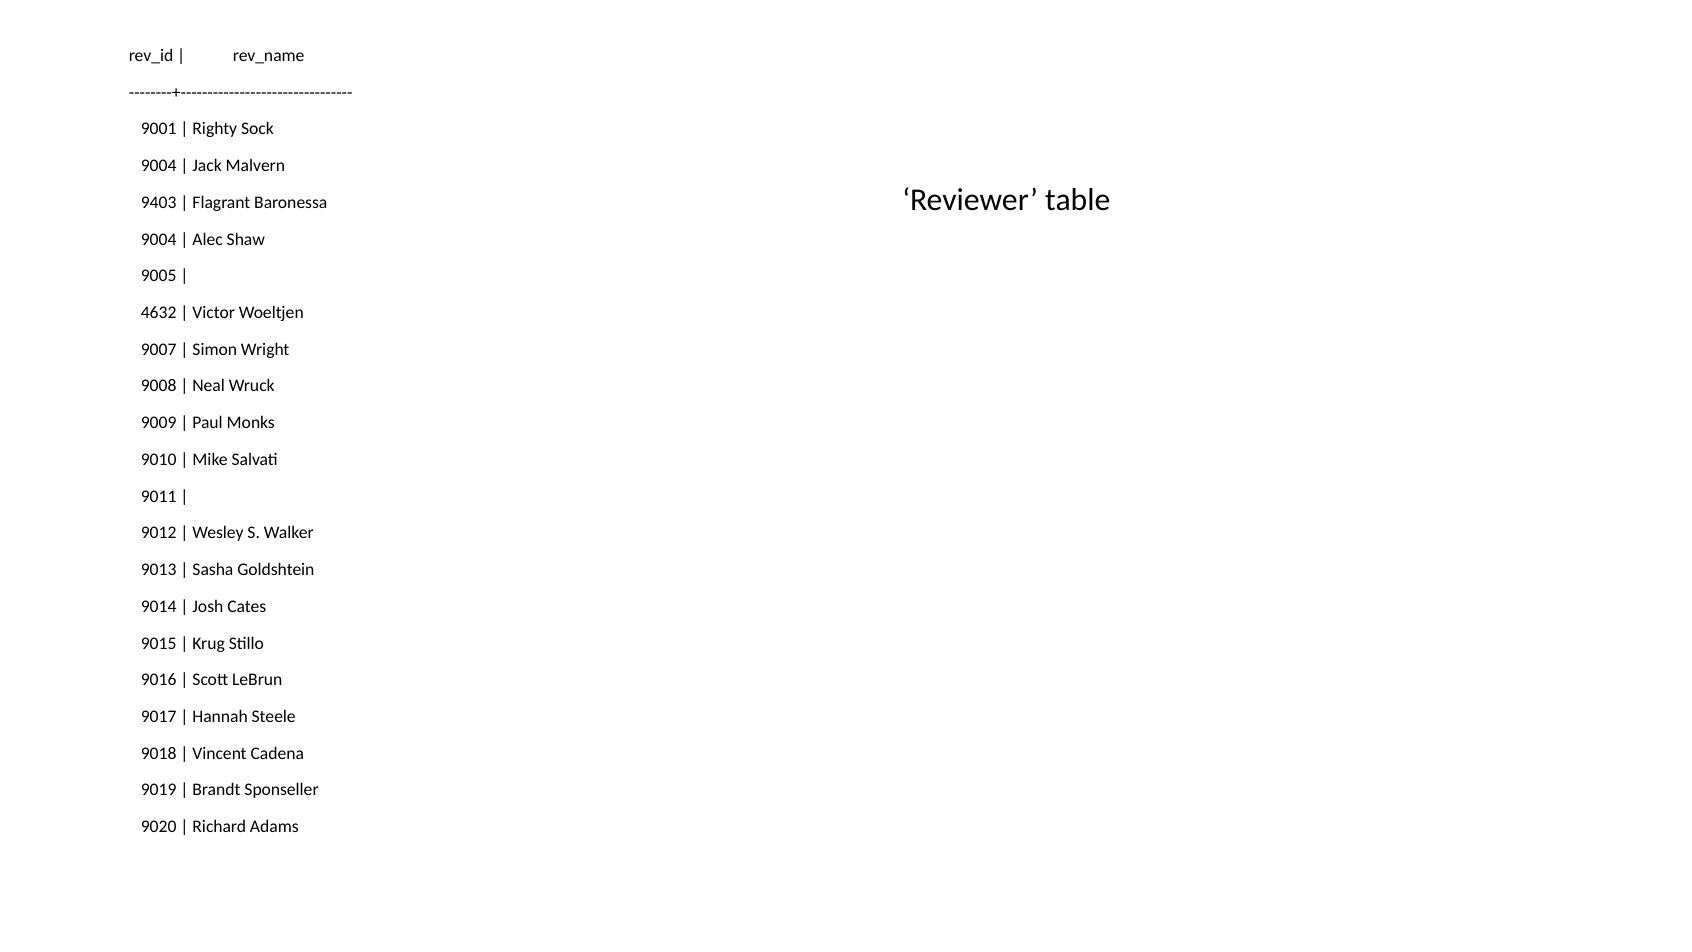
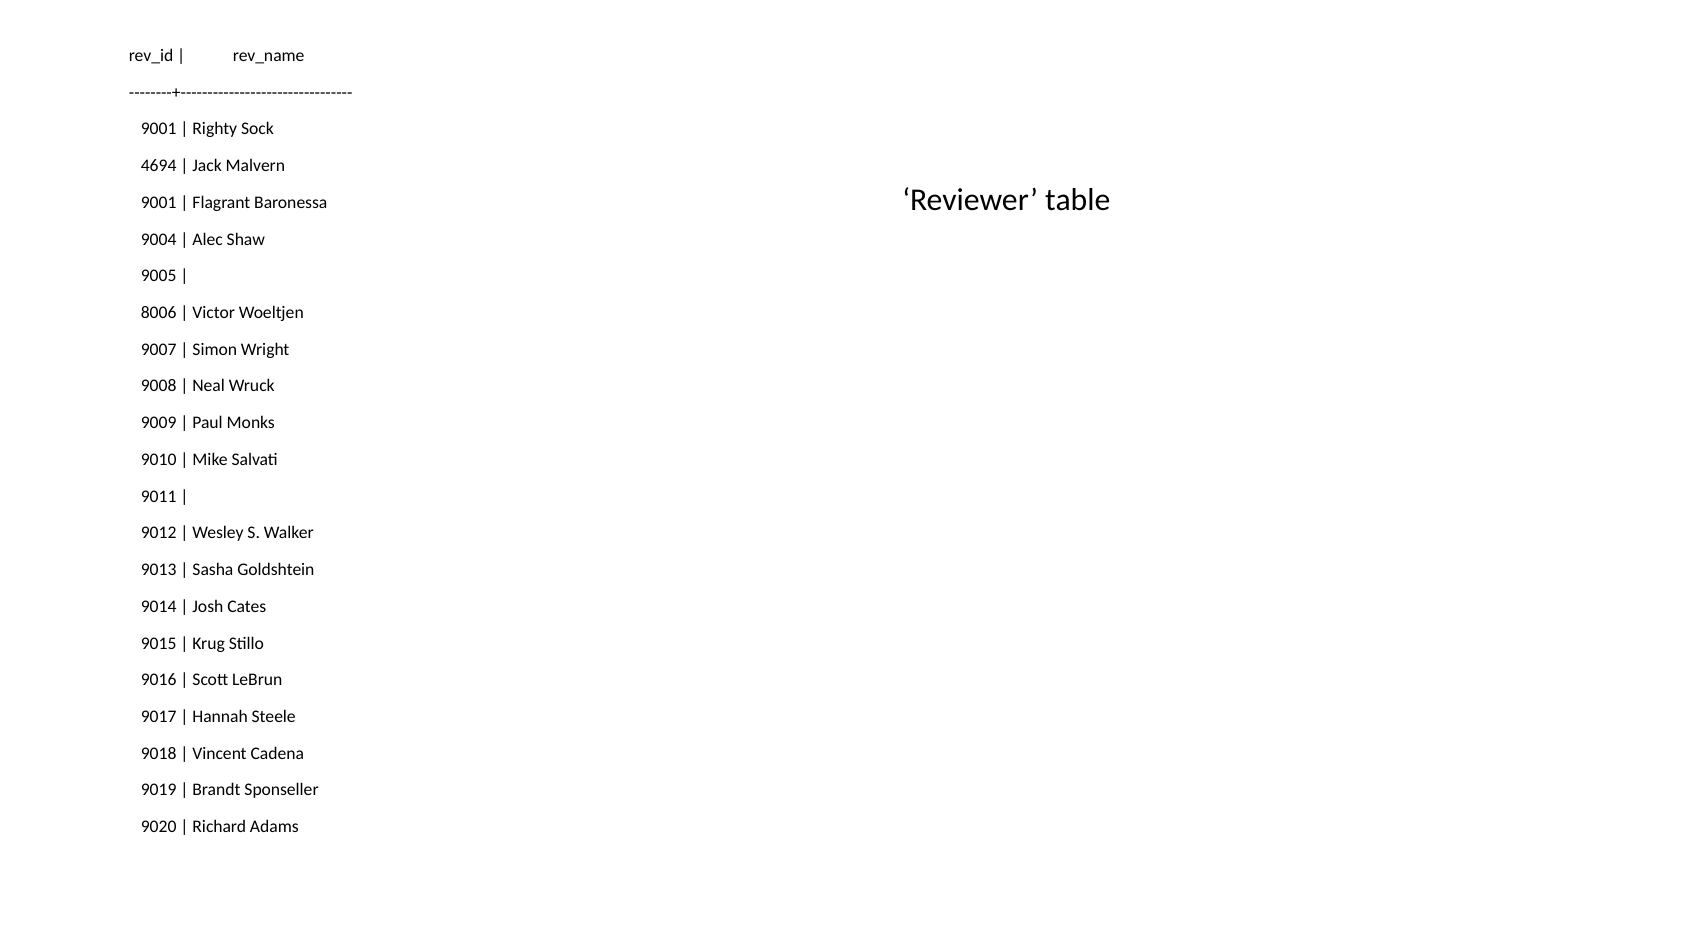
9004: 9004 -> 4694 (159, 166)
9403: 9403 -> 9001 (159, 202)
4632: 4632 -> 8006 (159, 313)
